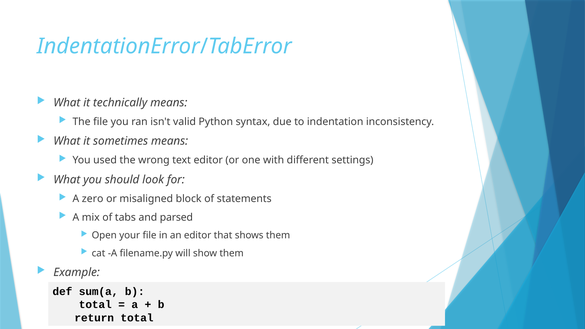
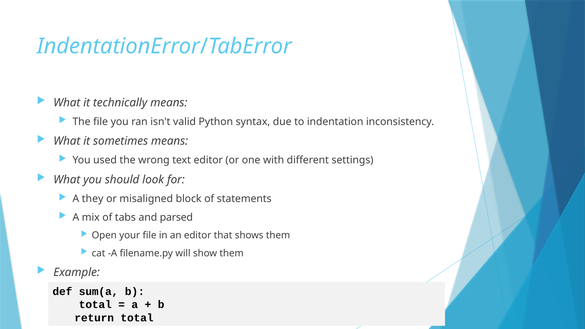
zero: zero -> they (93, 199)
